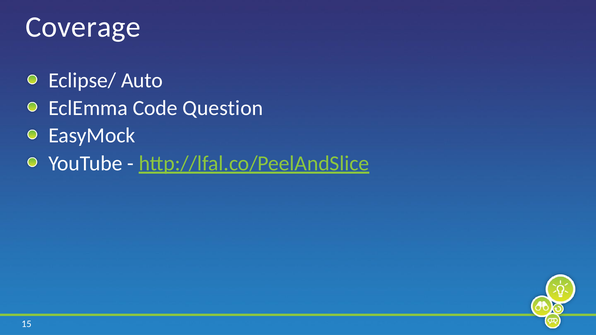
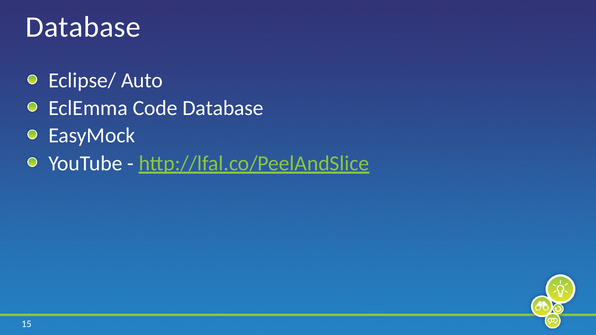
Coverage: Coverage -> Database (83, 27)
Code Question: Question -> Database (223, 108)
